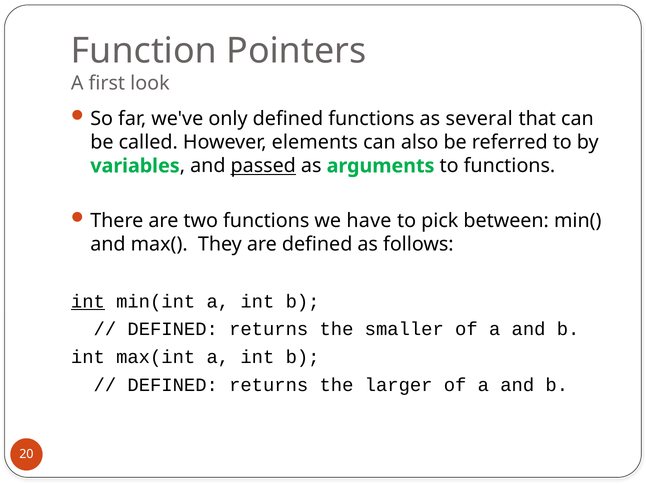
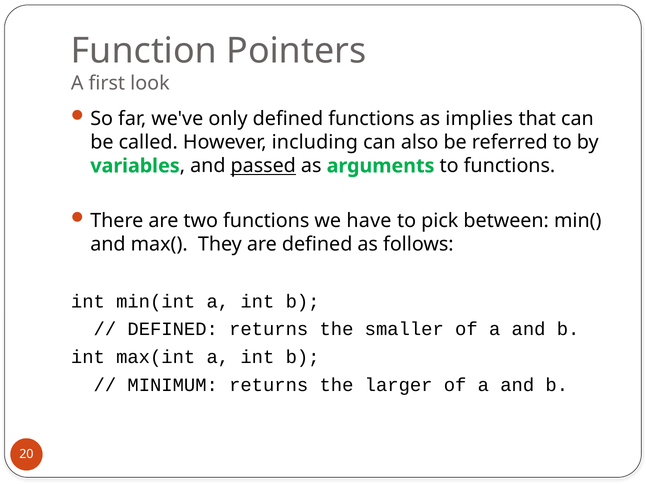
several: several -> implies (479, 119)
elements: elements -> including (315, 142)
int underline: present -> none (88, 302)
DEFINED: DEFINED -> MINIMUM (173, 385)
